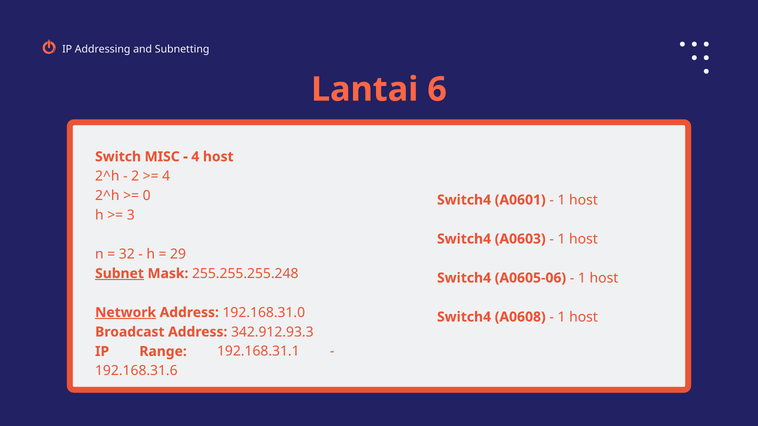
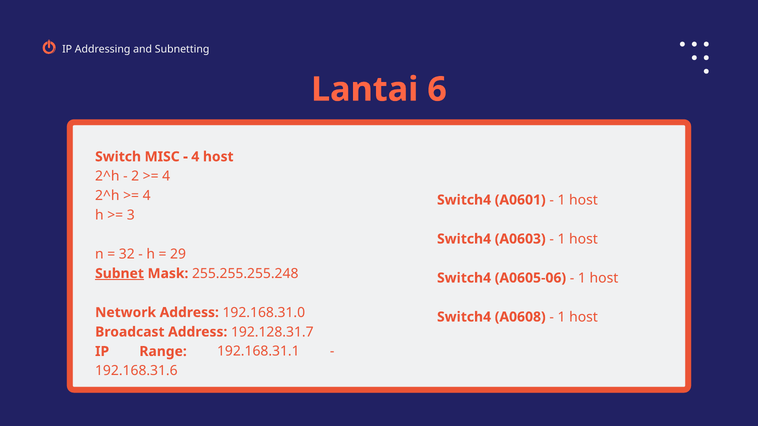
0: 0 -> 4 (147, 196)
Network underline: present -> none (126, 313)
342.912.93.3: 342.912.93.3 -> 192.128.31.7 (272, 332)
